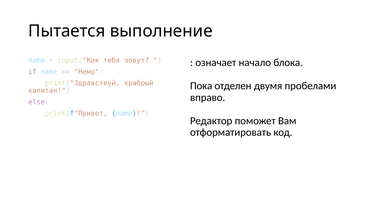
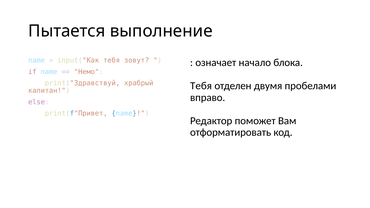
Пока: Пока -> Тебя (201, 86)
